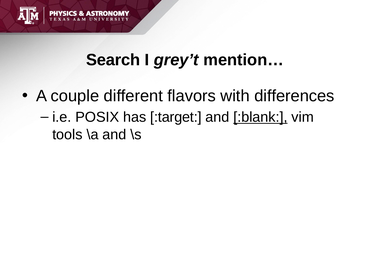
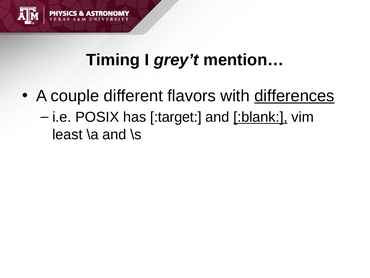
Search: Search -> Timing (113, 60)
differences underline: none -> present (294, 96)
tools: tools -> least (67, 134)
